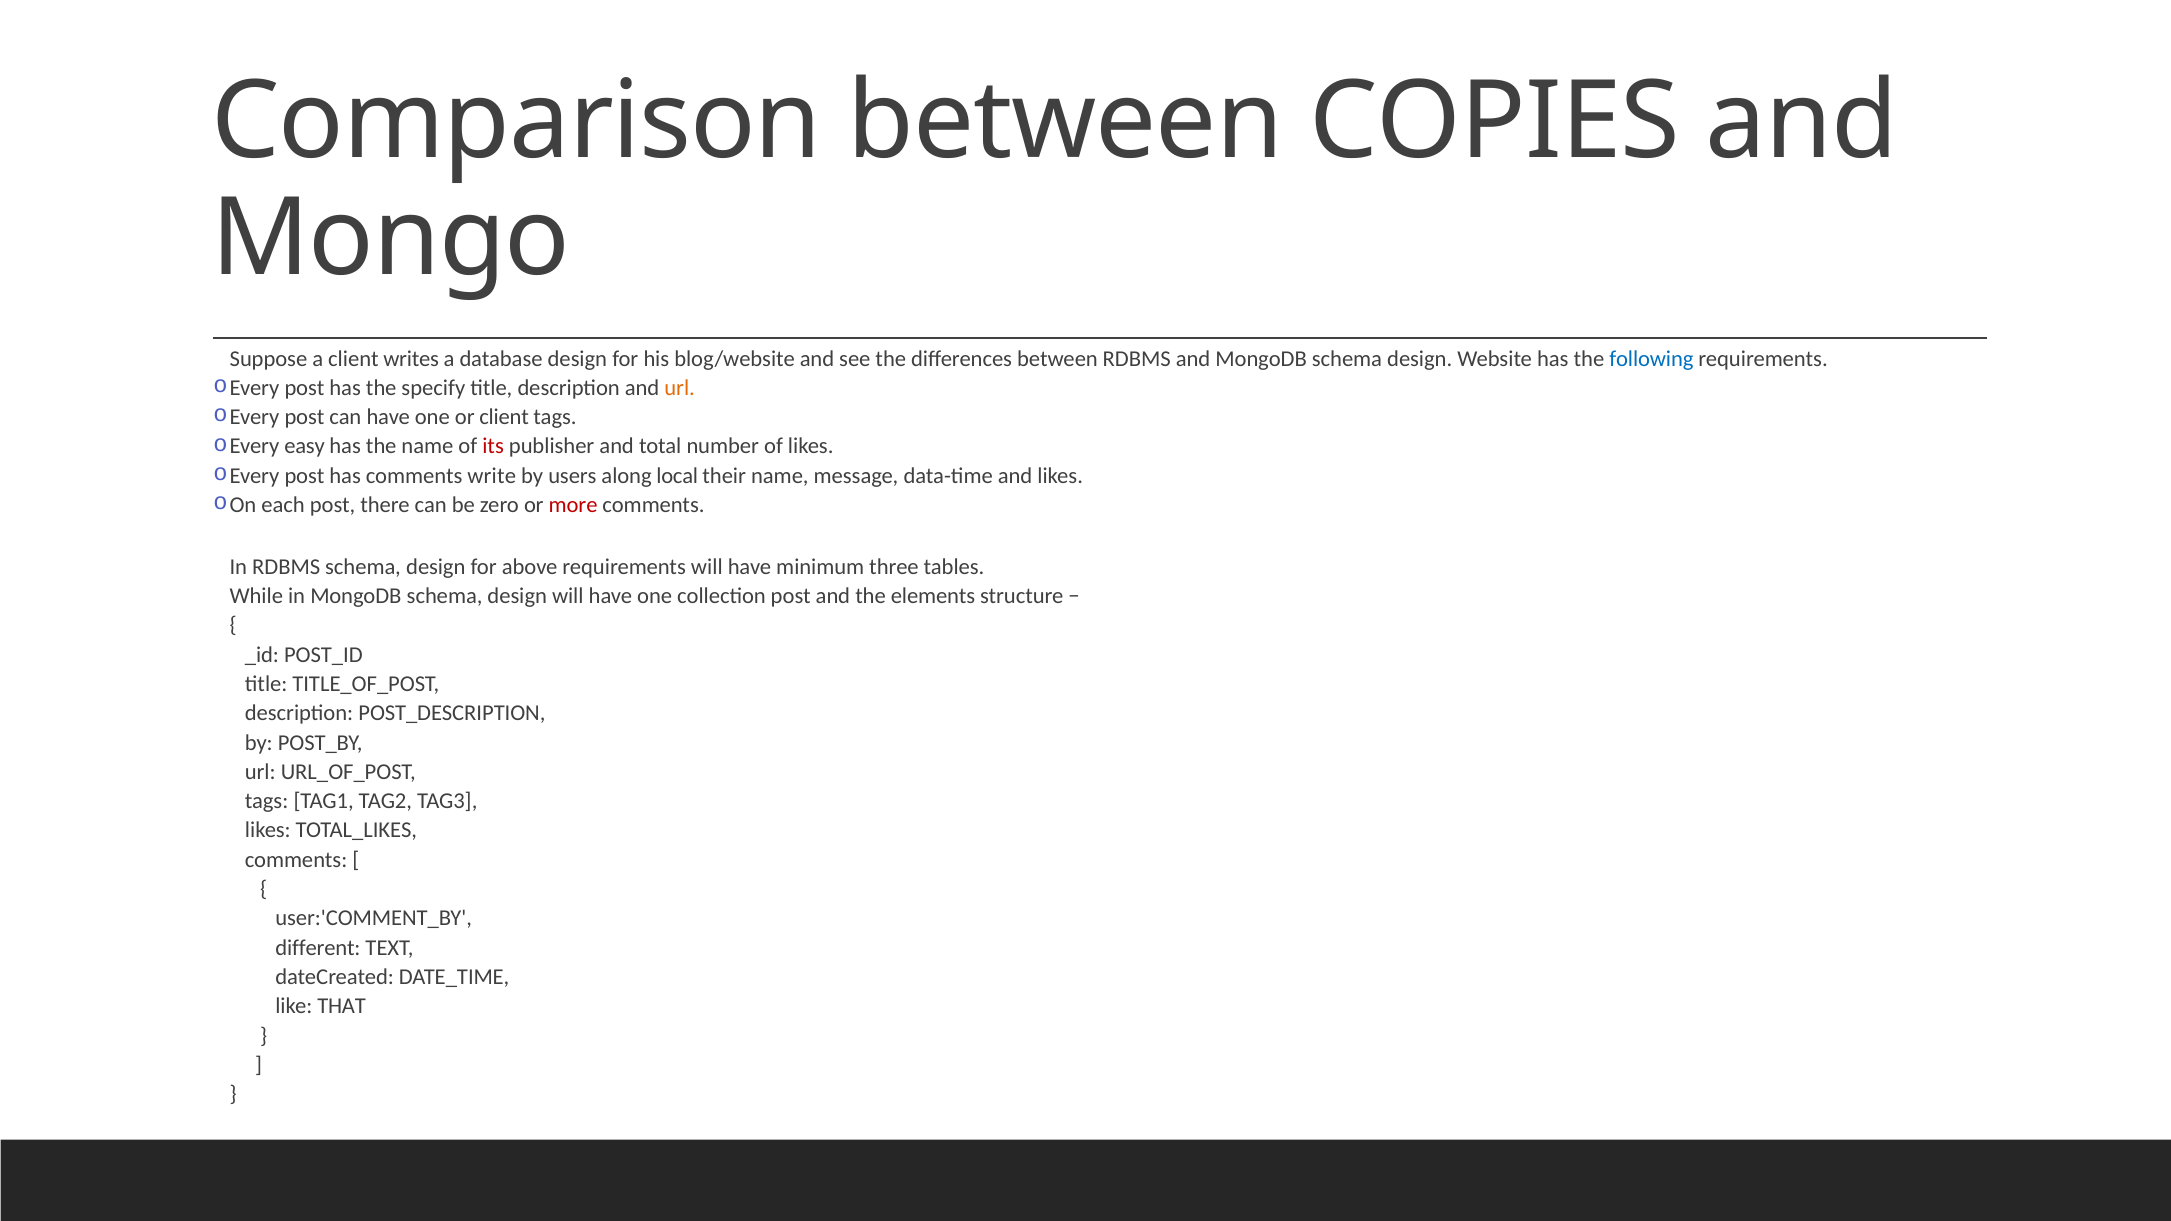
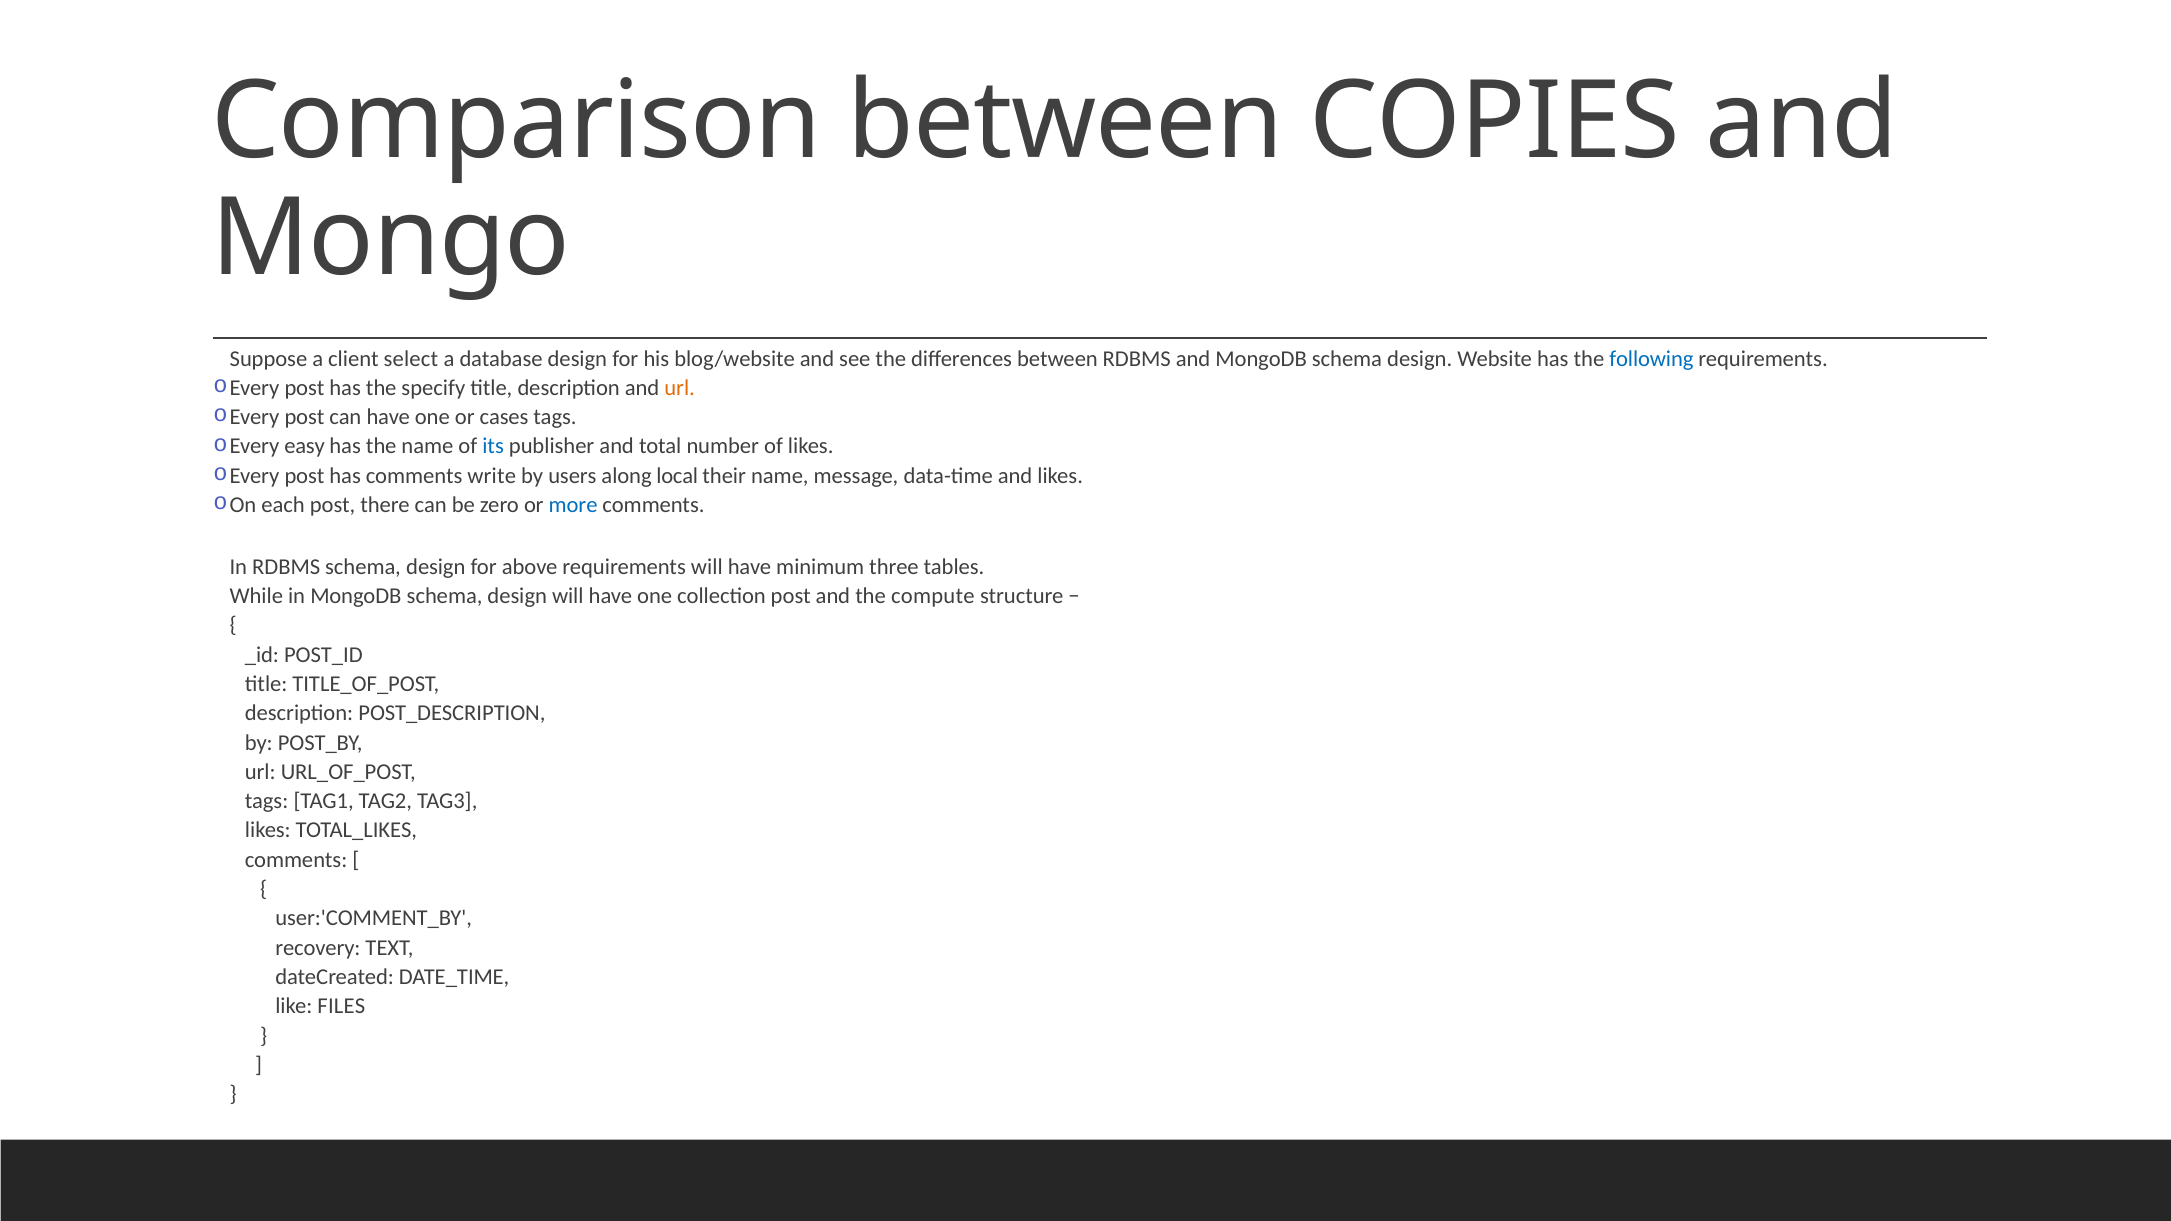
writes: writes -> select (411, 359)
or client: client -> cases (504, 417)
its colour: red -> blue (493, 447)
more colour: red -> blue (573, 505)
elements: elements -> compute (933, 596)
different: different -> recovery (318, 948)
THAT: THAT -> FILES (341, 1006)
